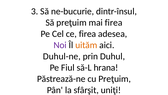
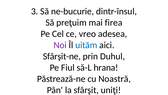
ce firea: firea -> vreo (87, 34)
uităm colour: orange -> blue (86, 45)
Duhul-ne: Duhul-ne -> Sfârşit-ne (62, 56)
cu Preţuim: Preţuim -> Noastră (115, 78)
